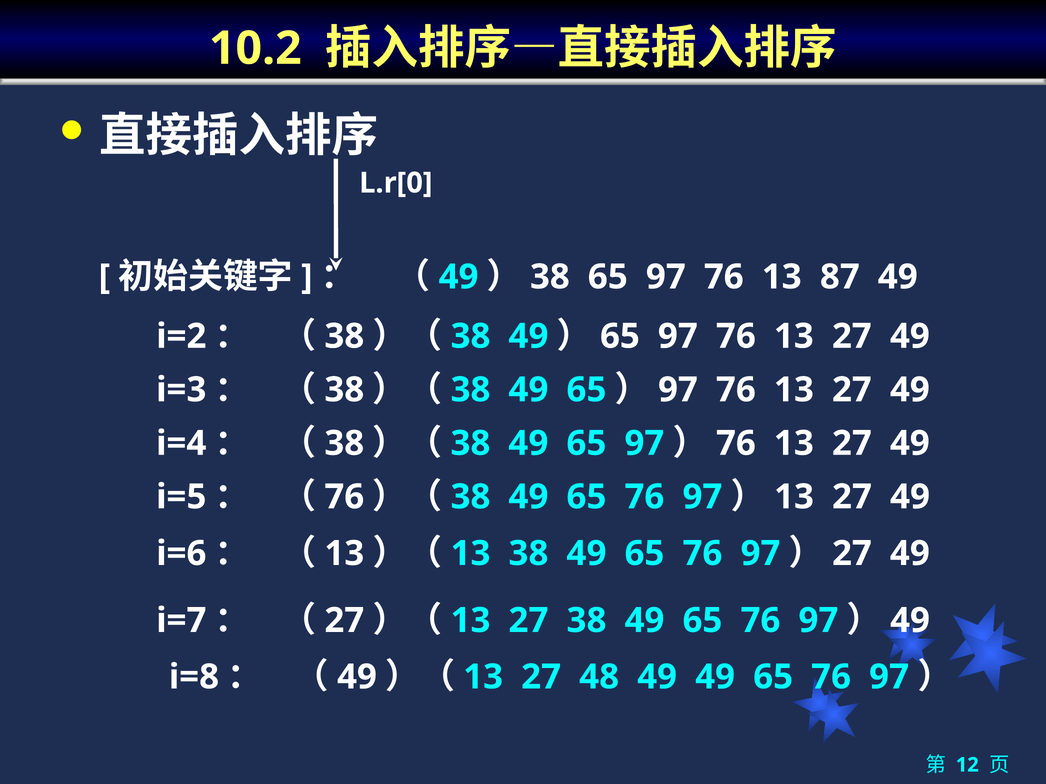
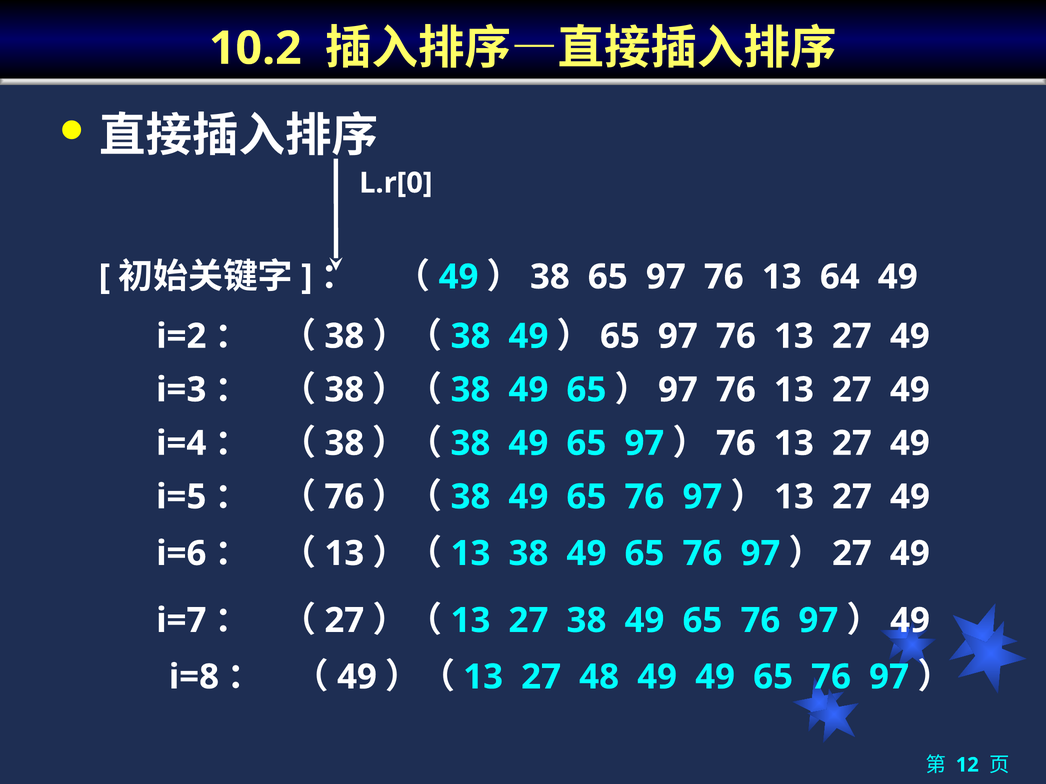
87: 87 -> 64 (840, 277)
